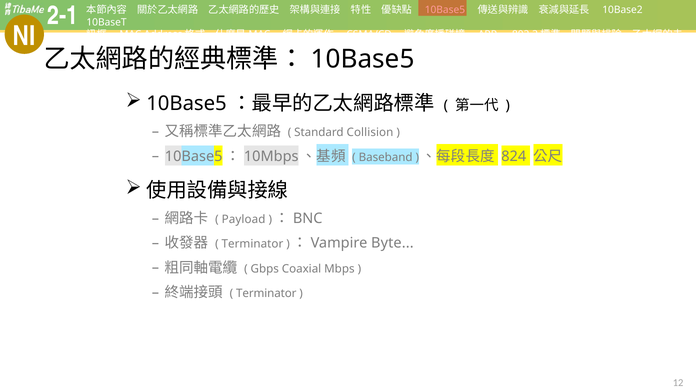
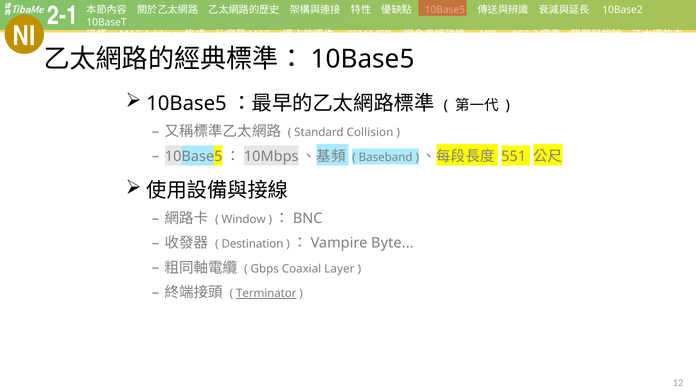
824: 824 -> 551 (514, 156)
Payload: Payload -> Window (244, 219)
Terminator: Terminator -> Destination (252, 244)
Mbps: Mbps -> Layer (339, 268)
Terminator underline: none -> present (266, 293)
